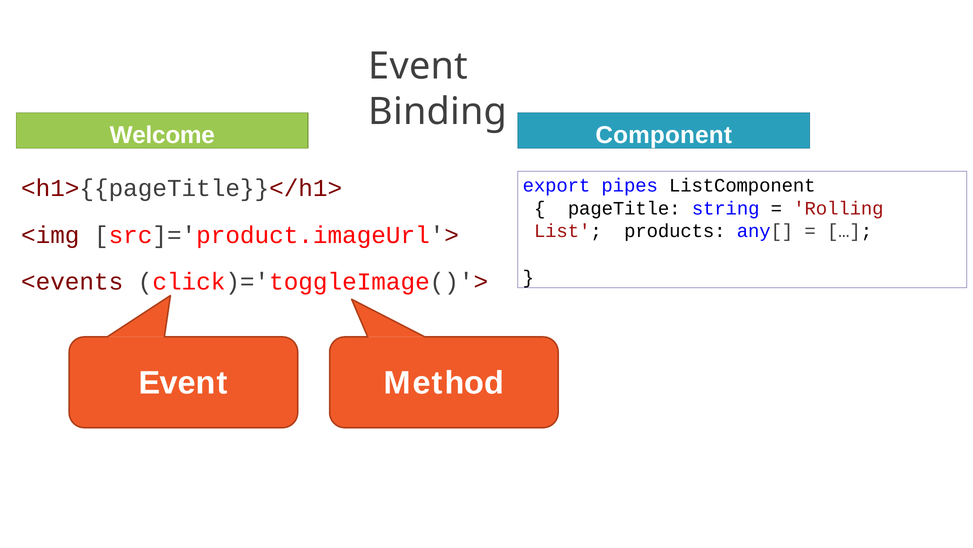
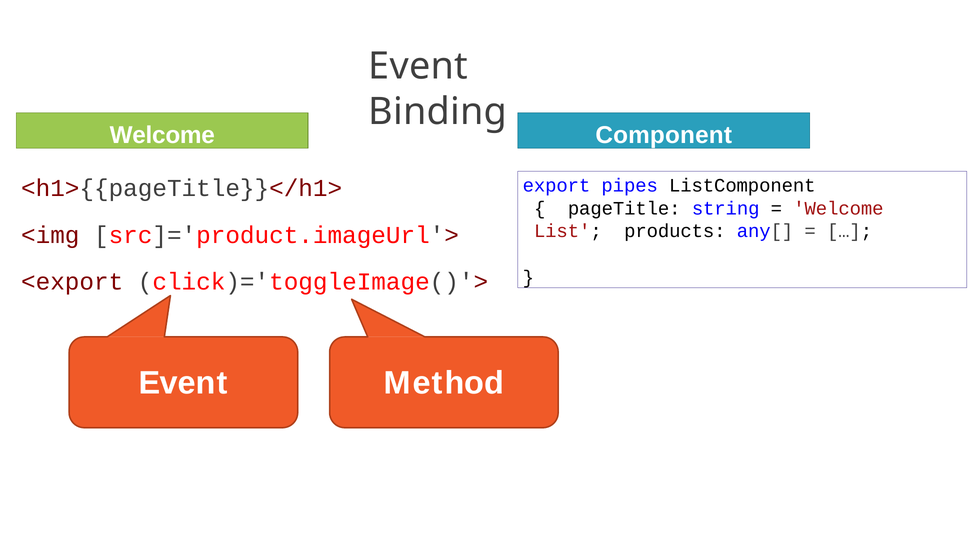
Rolling: Rolling -> Welcome (838, 208)
<events: <events -> <export (72, 282)
